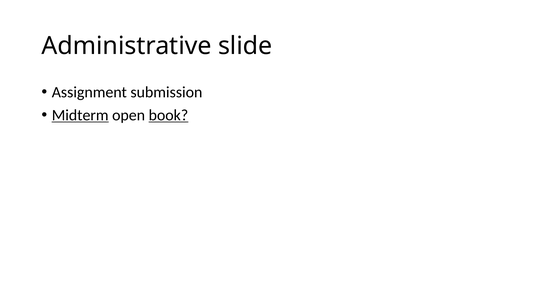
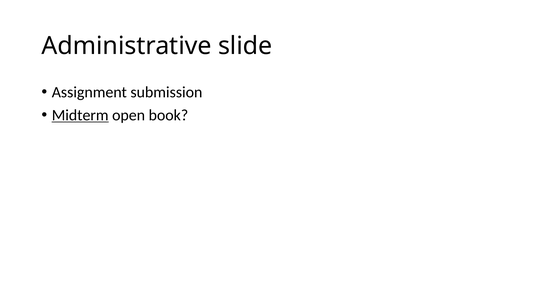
book underline: present -> none (168, 115)
